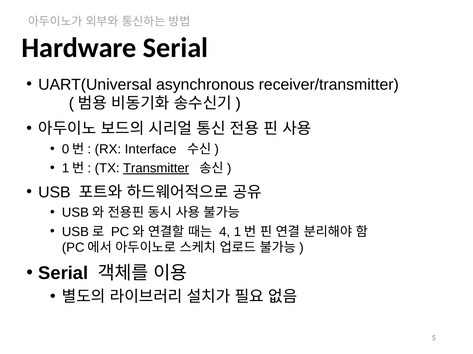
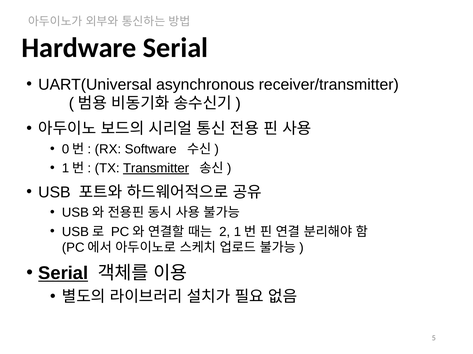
Interface: Interface -> Software (151, 150)
4: 4 -> 2 (225, 232)
Serial underline: none -> present (63, 274)
